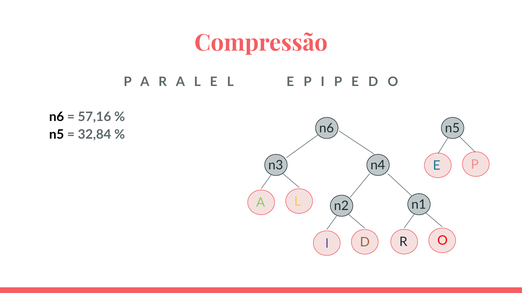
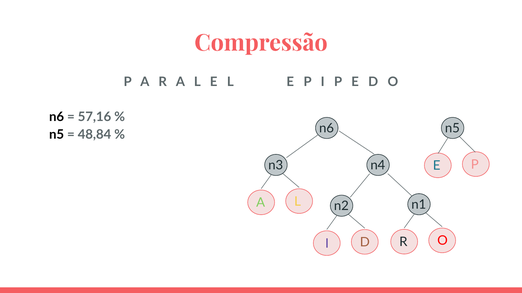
32,84: 32,84 -> 48,84 (94, 135)
